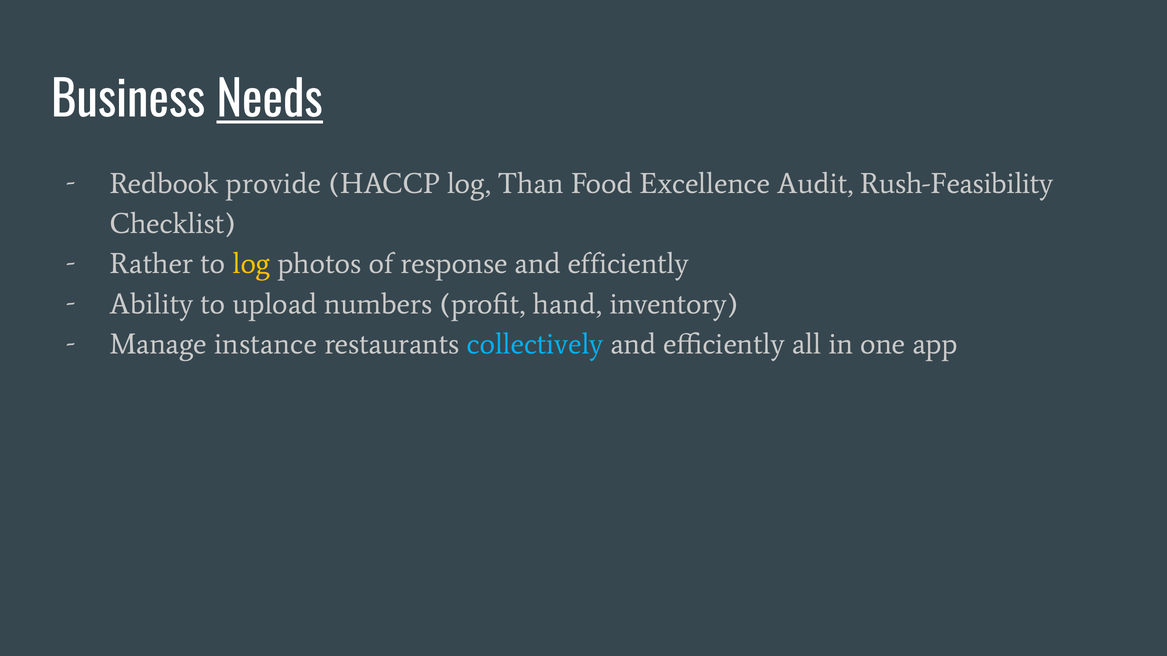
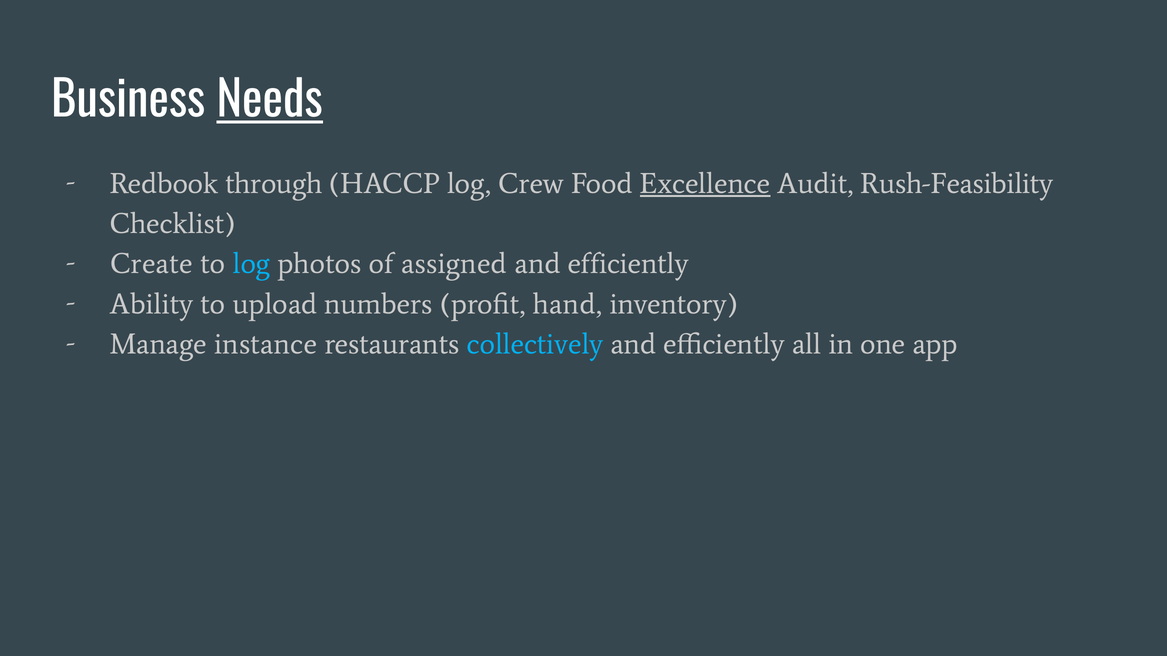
provide: provide -> through (274, 184)
Than: Than -> Crew (531, 184)
Excellence underline: none -> present (705, 184)
Rather: Rather -> Create (151, 264)
log colour: yellow -> light blue (251, 264)
response: response -> assigned (454, 264)
